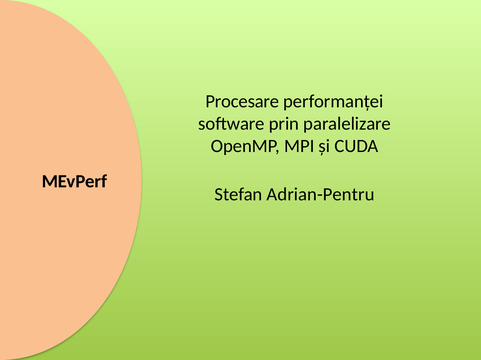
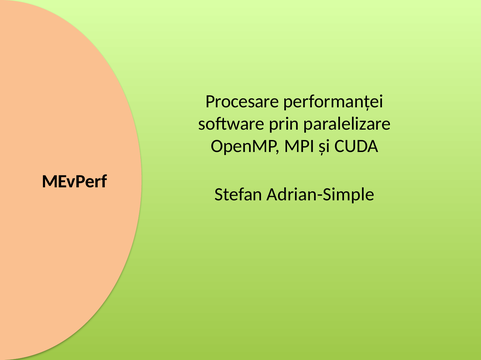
Adrian-Pentru: Adrian-Pentru -> Adrian-Simple (321, 195)
